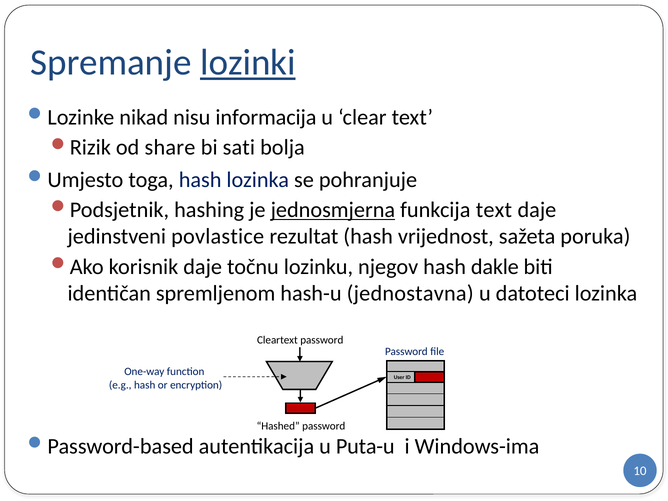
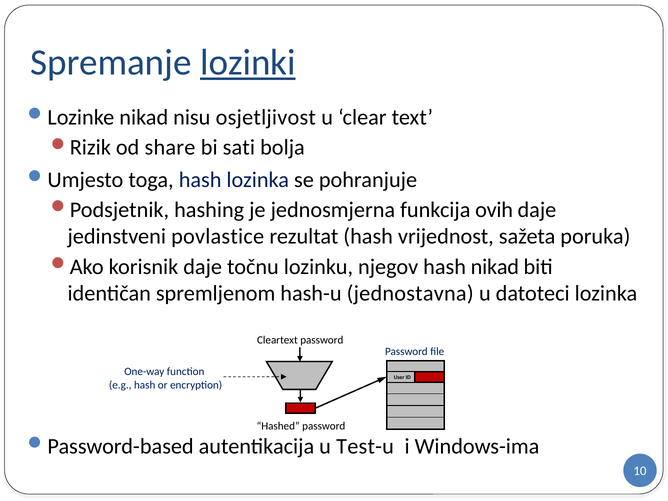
informacija: informacija -> osjetljivost (266, 117)
jednosmjerna underline: present -> none (333, 210)
funkcija text: text -> ovih (494, 210)
hash dakle: dakle -> nikad (495, 267)
Puta-u: Puta-u -> Test-u (365, 446)
